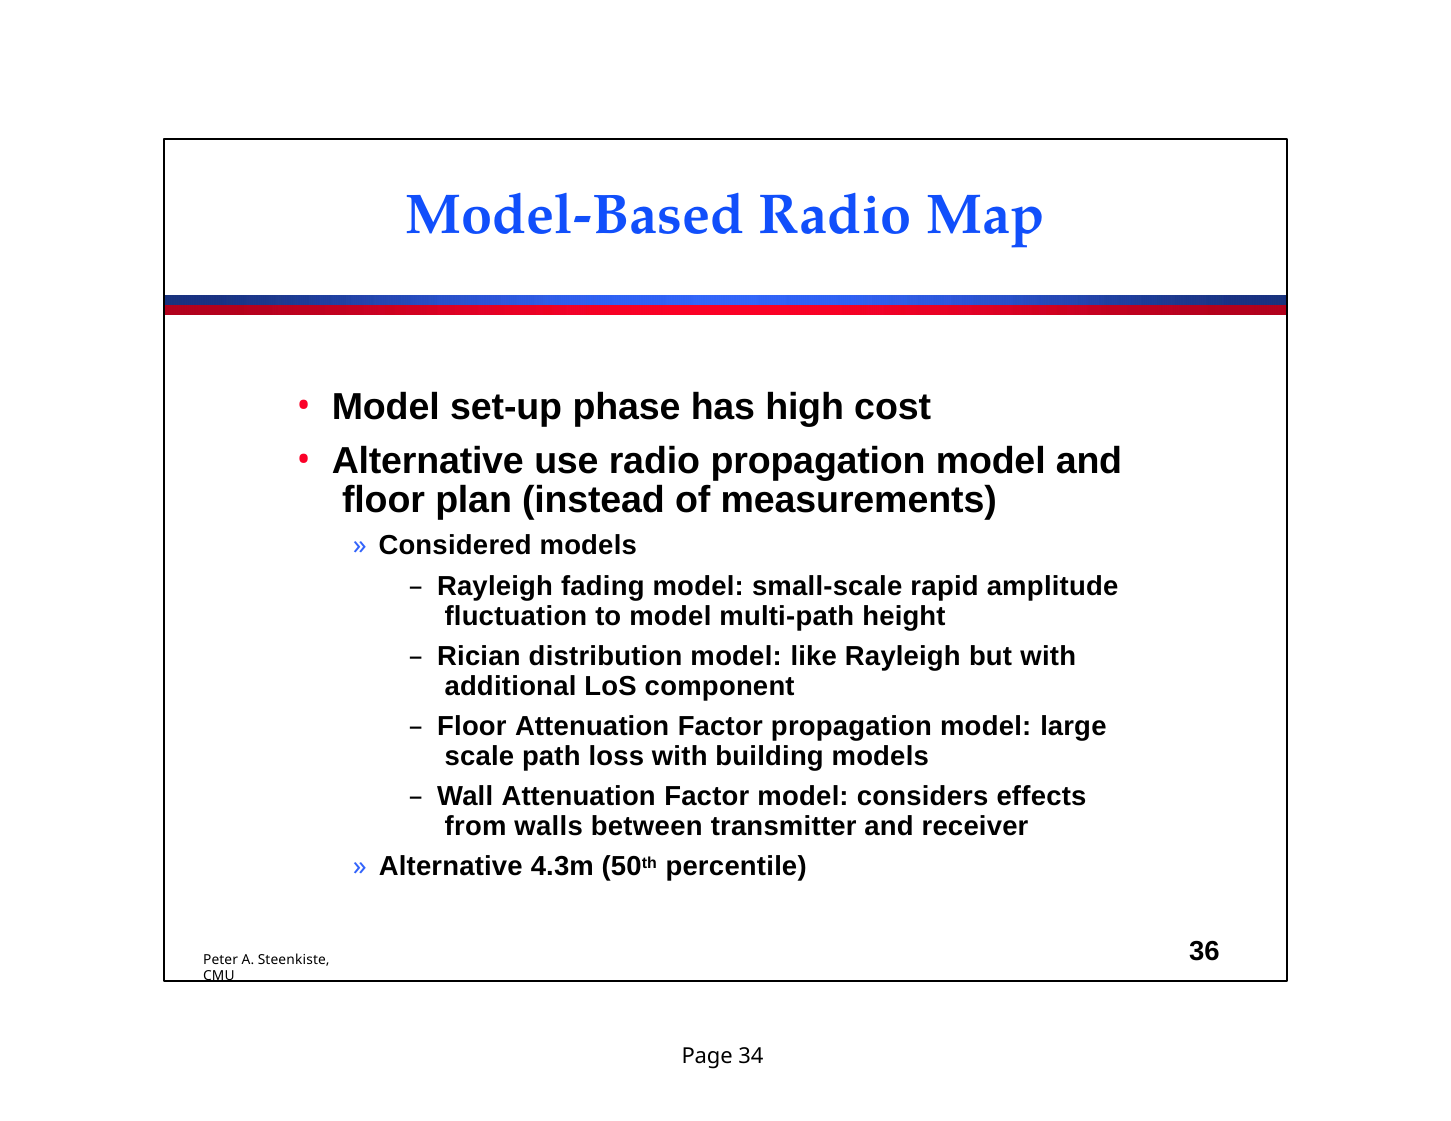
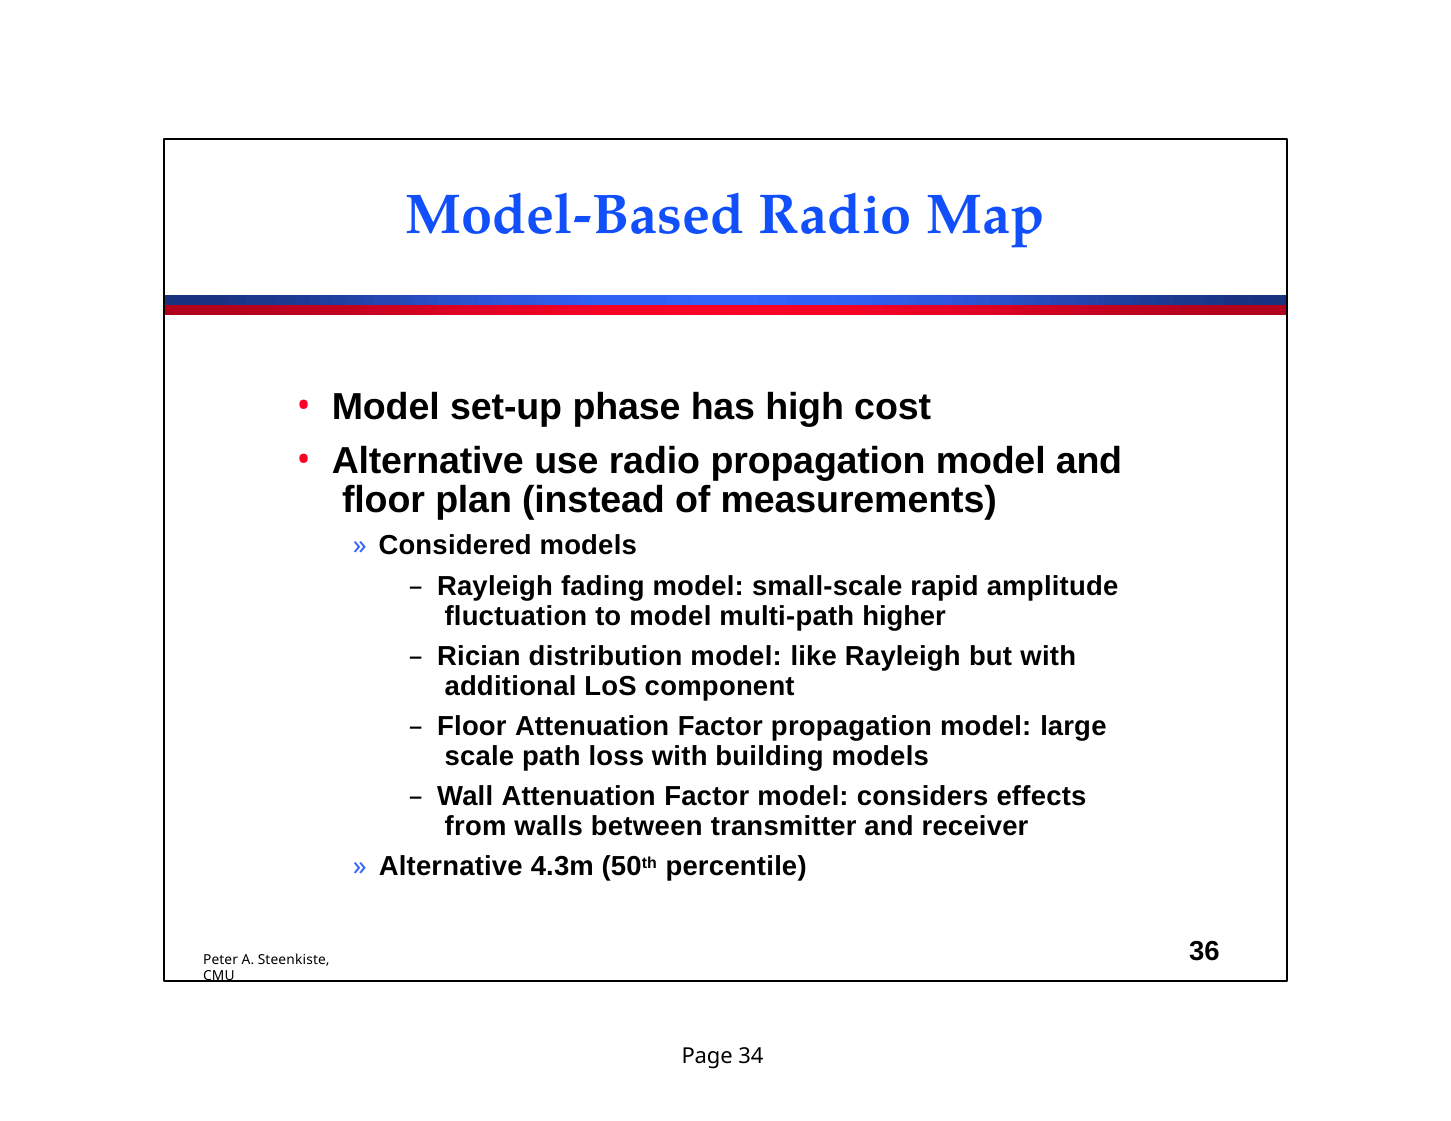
height: height -> higher (904, 616)
